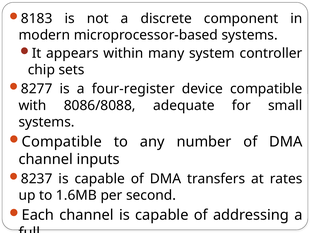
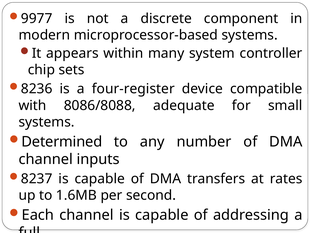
8183: 8183 -> 9977 (37, 18)
8277: 8277 -> 8236 (37, 89)
Compatible: Compatible -> Determined (62, 141)
